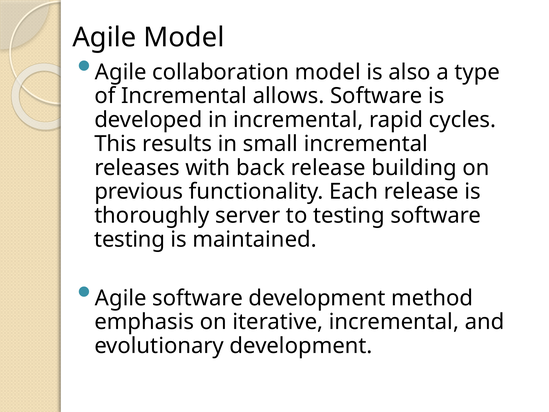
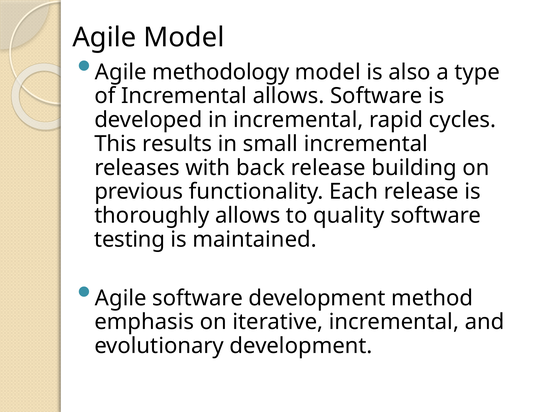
collaboration: collaboration -> methodology (221, 72)
thoroughly server: server -> allows (248, 215)
to testing: testing -> quality (349, 215)
